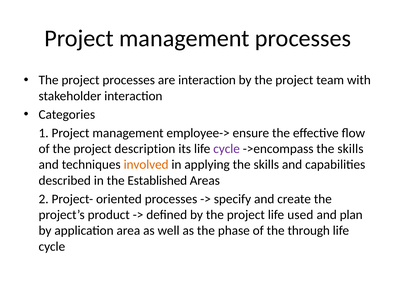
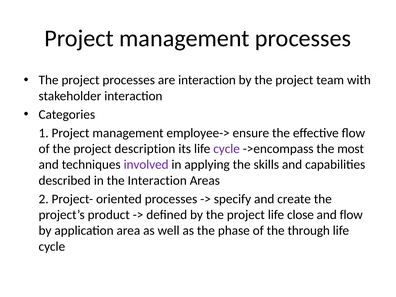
->encompass the skills: skills -> most (351, 149)
involved colour: orange -> purple (146, 165)
the Established: Established -> Interaction (157, 180)
used: used -> close (300, 215)
and plan: plan -> flow (351, 215)
